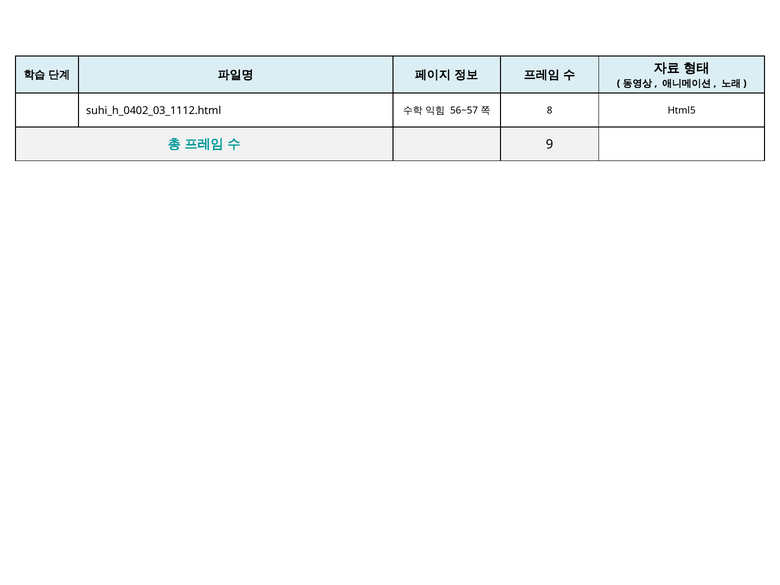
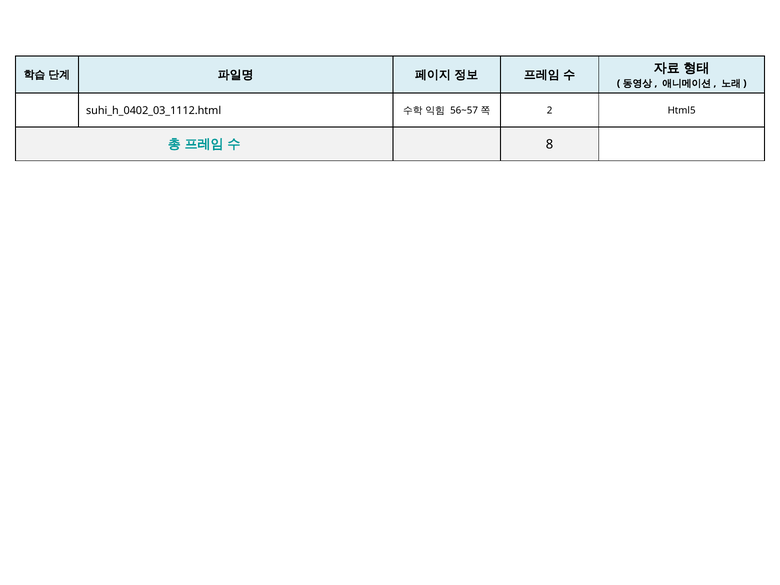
8: 8 -> 2 (550, 111)
9: 9 -> 8 (550, 145)
